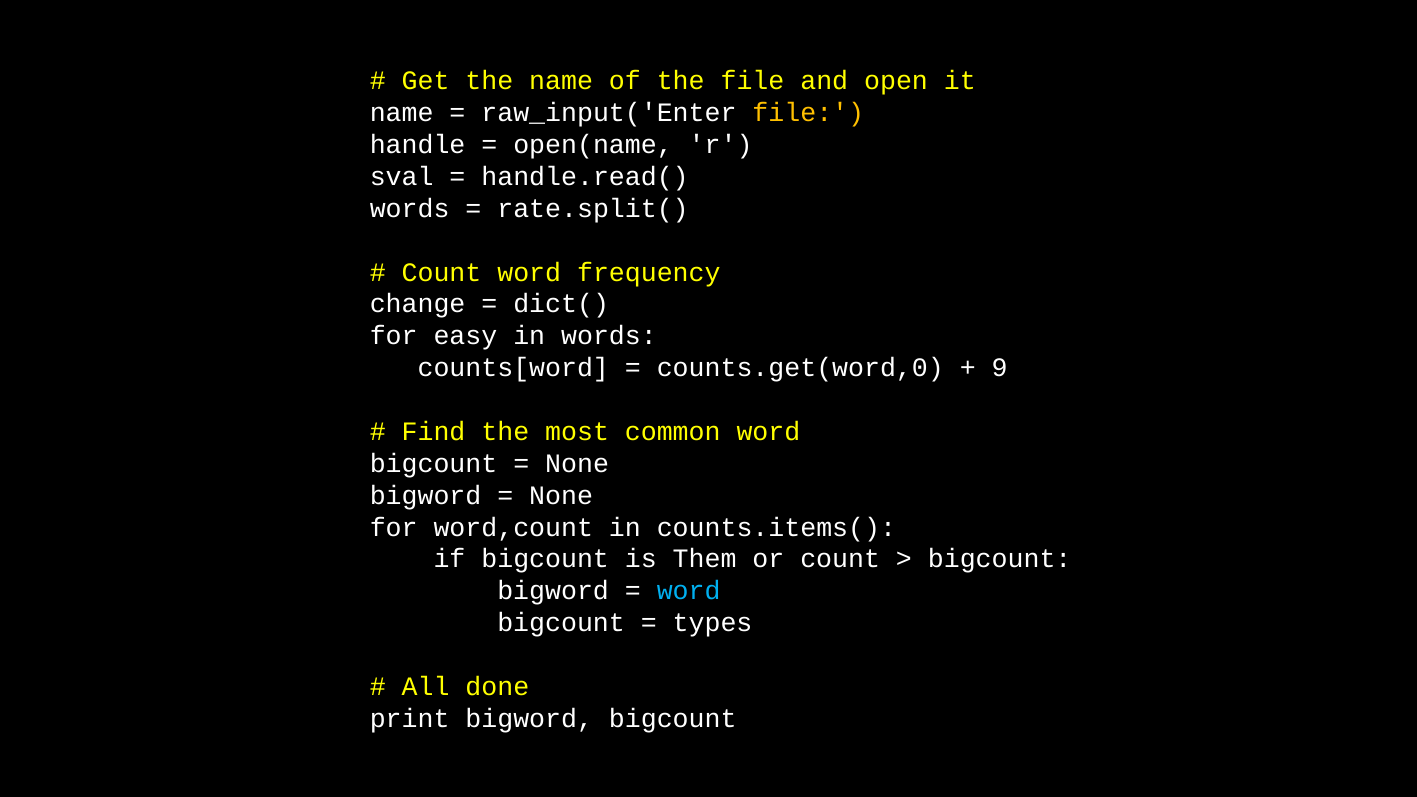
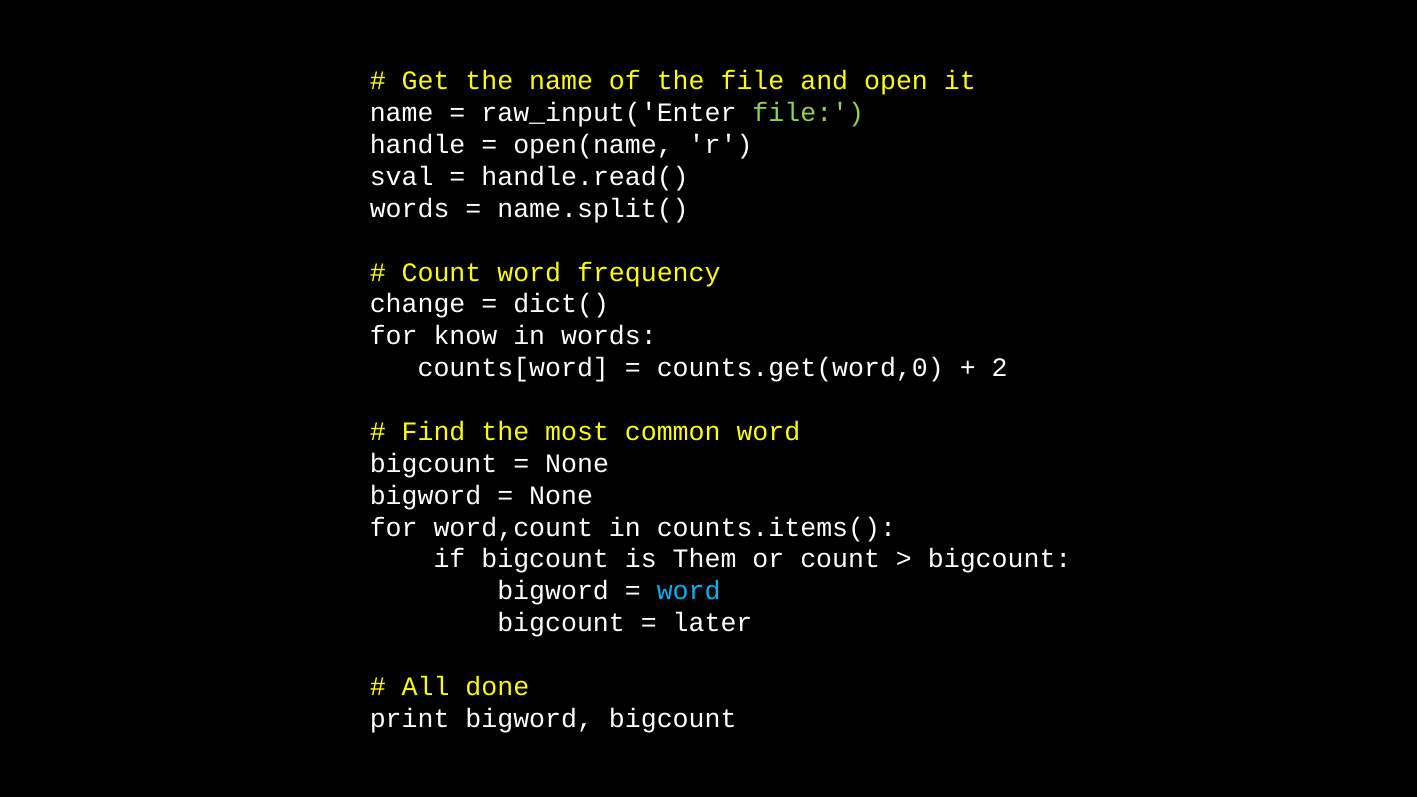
file colour: yellow -> light green (808, 113)
rate.split(: rate.split( -> name.split( (593, 209)
easy: easy -> know (465, 336)
9: 9 -> 2 (1000, 368)
types: types -> later (713, 623)
